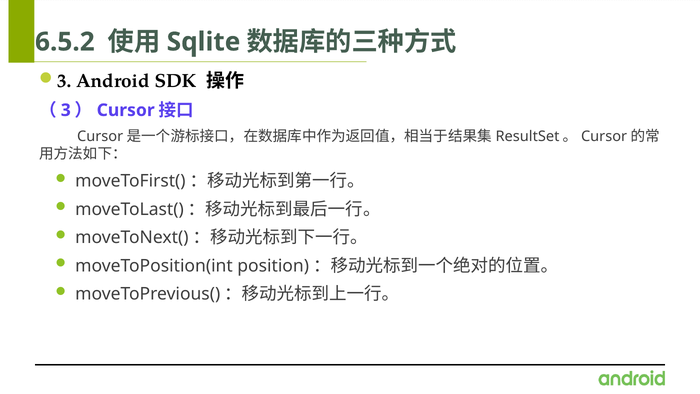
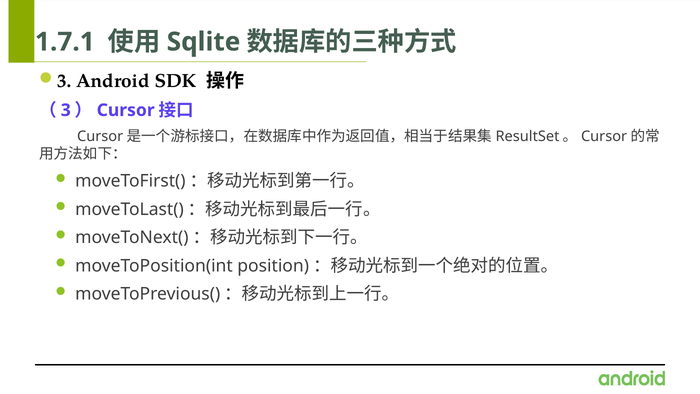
6.5.2: 6.5.2 -> 1.7.1 (65, 42)
